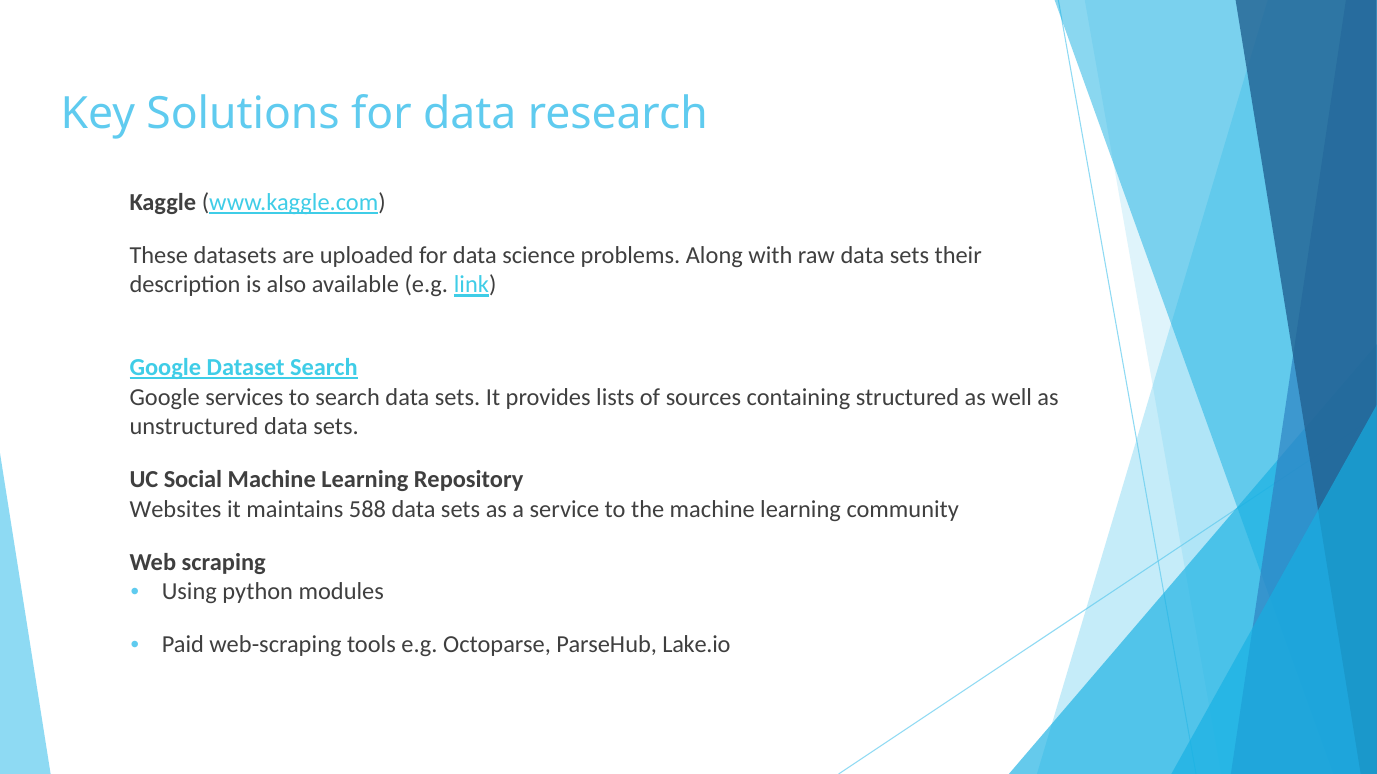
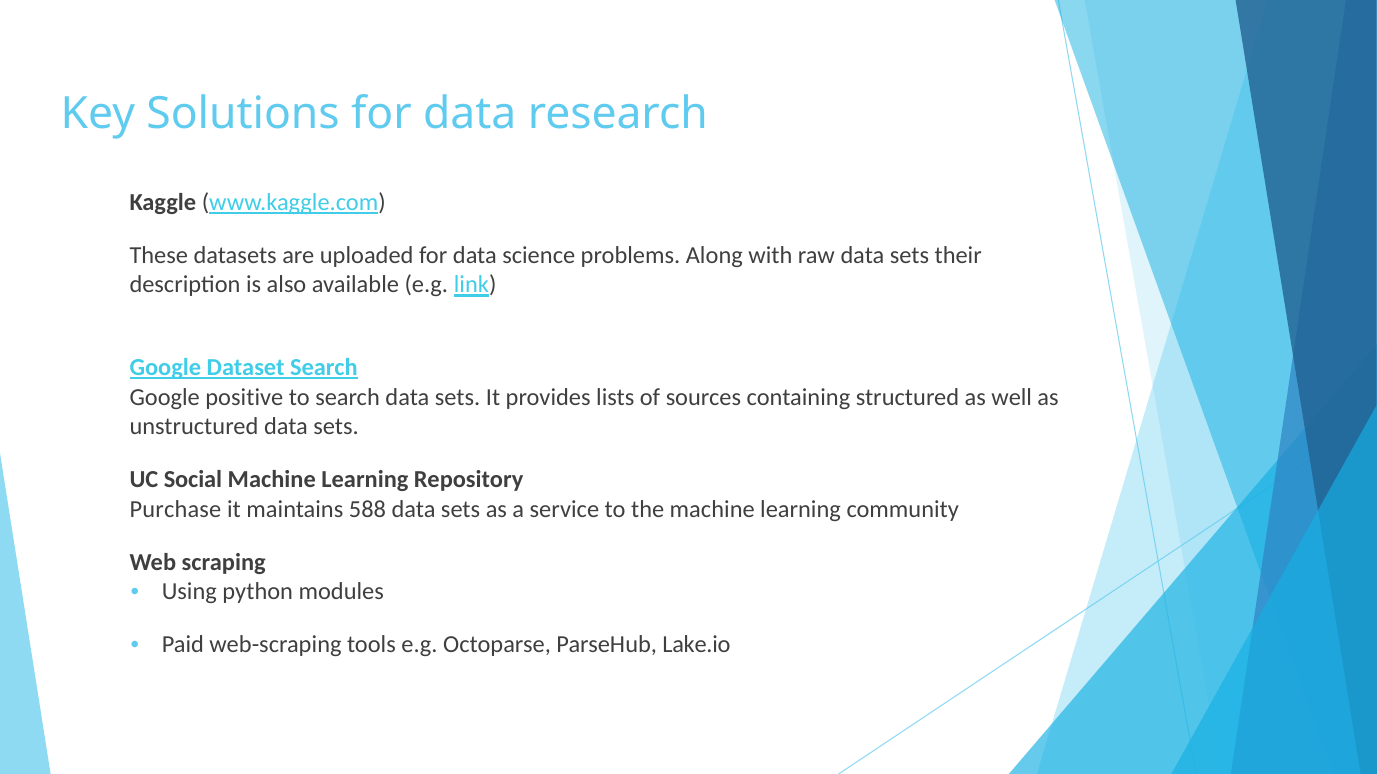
services: services -> positive (244, 397)
Websites: Websites -> Purchase (175, 510)
